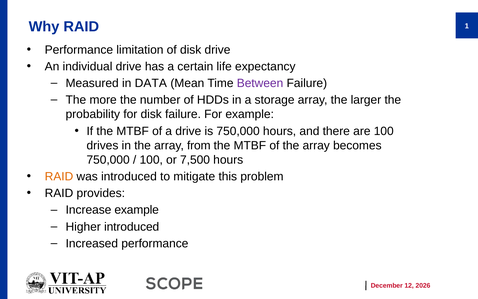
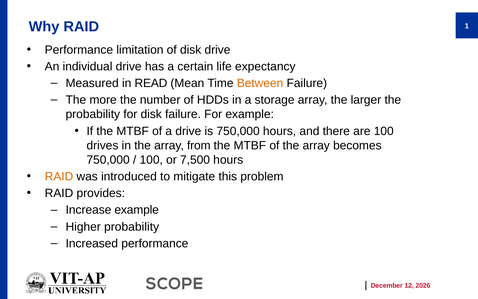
DATA: DATA -> READ (151, 83)
Between colour: purple -> orange (260, 83)
Higher introduced: introduced -> probability (132, 227)
